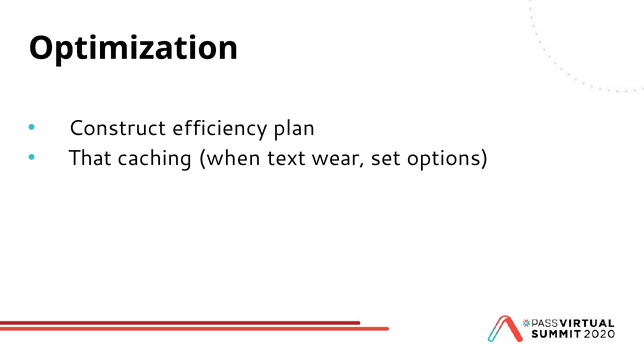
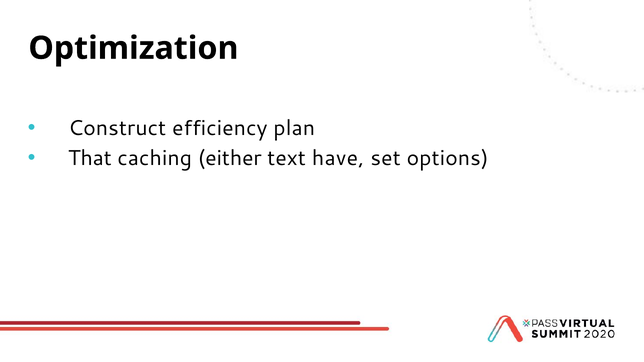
when: when -> either (230, 159)
wear: wear -> have (338, 159)
